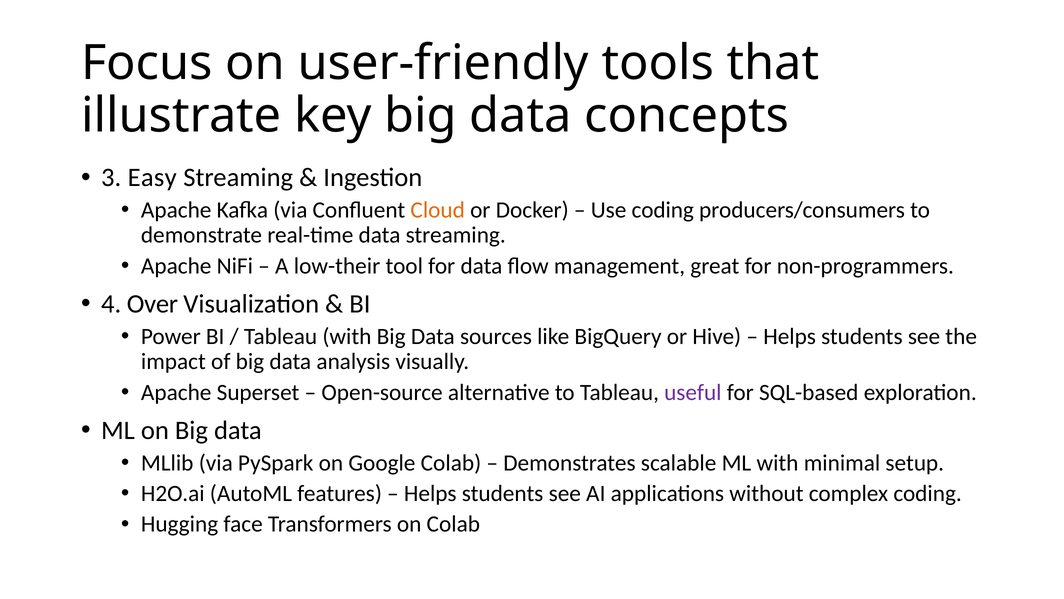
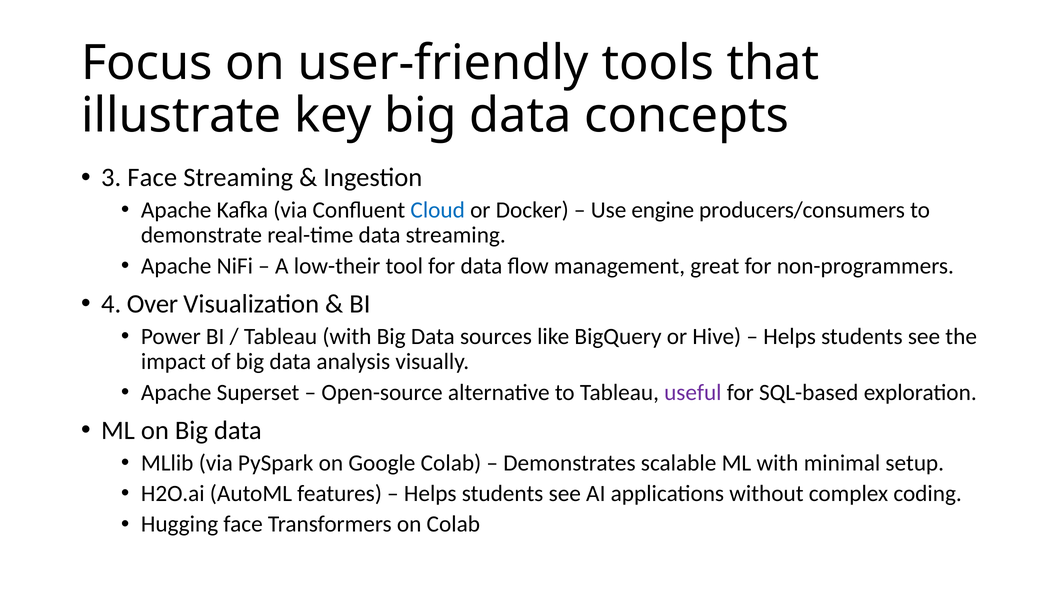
3 Easy: Easy -> Face (152, 178)
Cloud colour: orange -> blue (438, 210)
Use coding: coding -> engine (663, 210)
